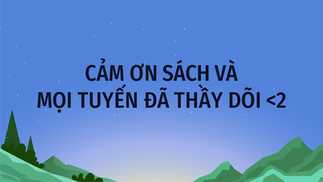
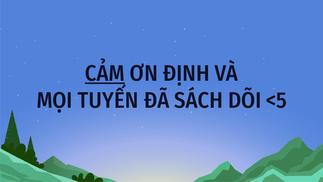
CẢM underline: none -> present (105, 73)
SÁCH: SÁCH -> ĐỊNH (186, 73)
THẦY: THẦY -> SÁCH (199, 100)
<2: <2 -> <5 (276, 100)
